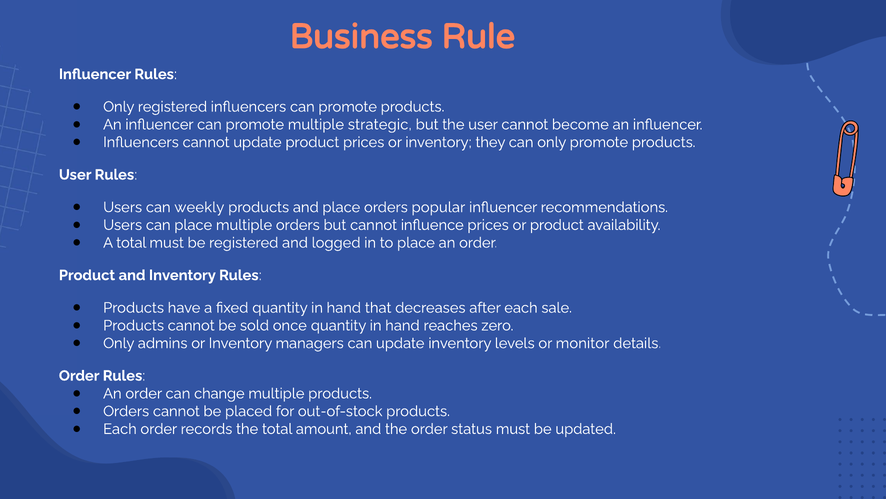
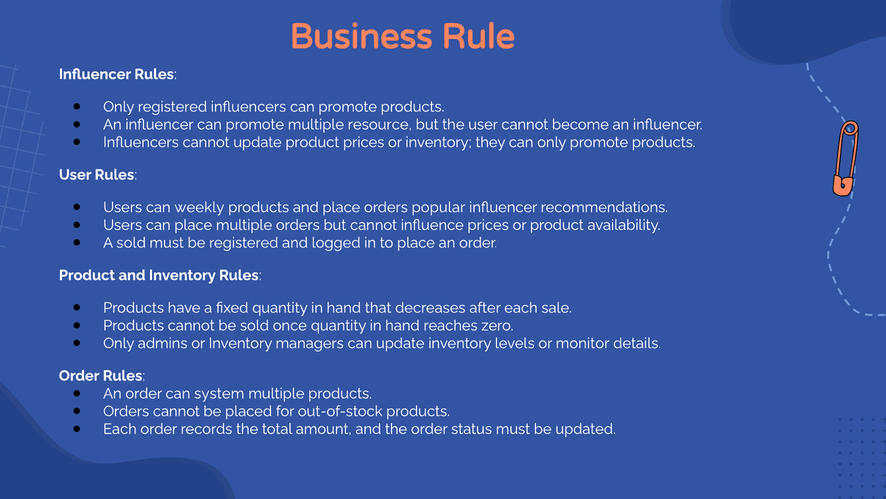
strategic: strategic -> resource (380, 124)
A total: total -> sold (131, 242)
change: change -> system (219, 393)
